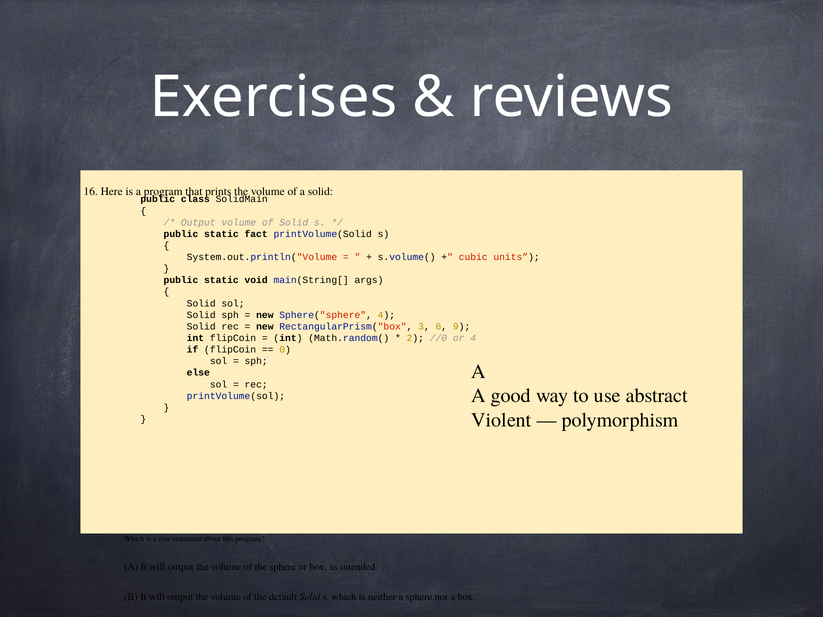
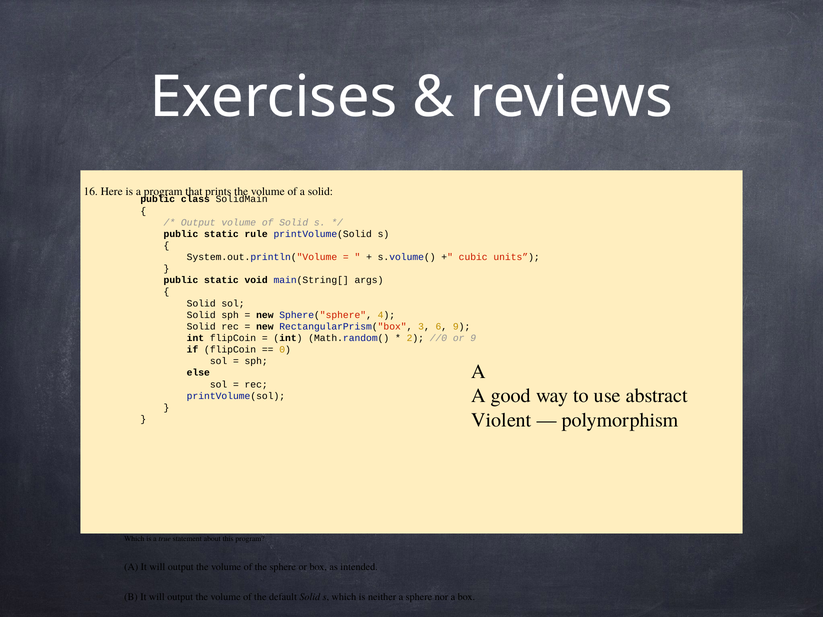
fact: fact -> rule (256, 234)
or 4: 4 -> 9 (473, 338)
